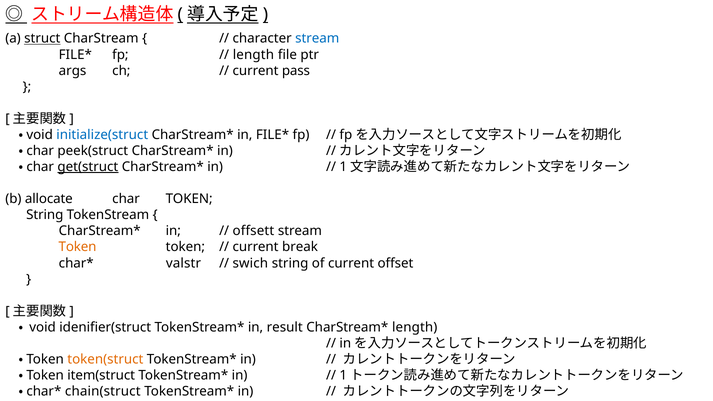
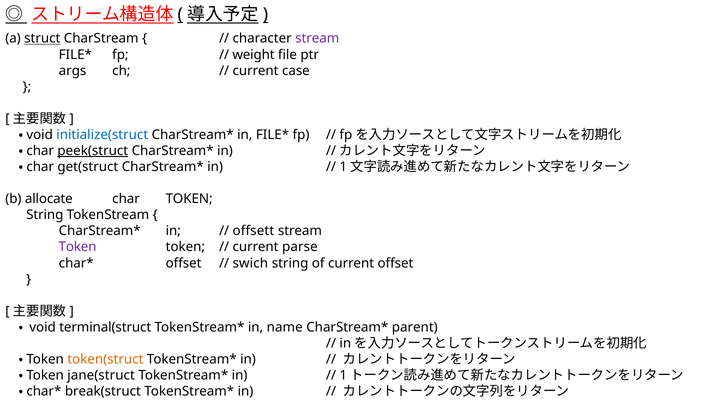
stream colour: blue -> purple (317, 39)
length: length -> weight (254, 55)
pass: pass -> case (296, 71)
peek(struct underline: none -> present (93, 151)
get(struct underline: present -> none (88, 167)
Token colour: orange -> purple (78, 247)
break: break -> parse (300, 247)
valstr: valstr -> offset (184, 263)
idenifier(struct: idenifier(struct -> terminal(struct (105, 327)
result: result -> name (285, 327)
length: length -> parent (415, 327)
item(struct: item(struct -> jane(struct (101, 375)
chain(struct: chain(struct -> break(struct (103, 391)
